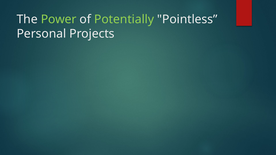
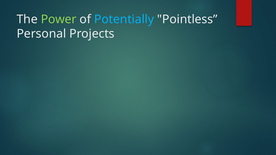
Potentially colour: light green -> light blue (124, 19)
